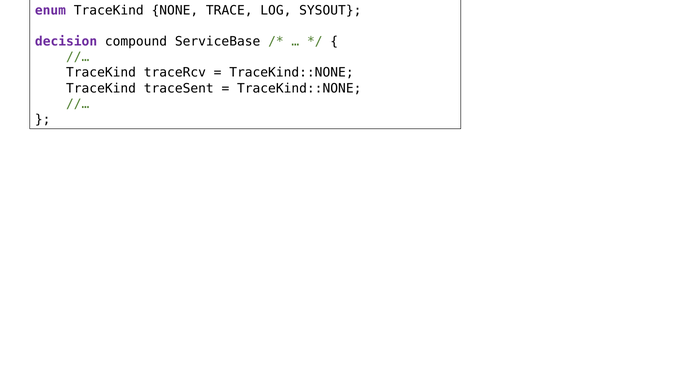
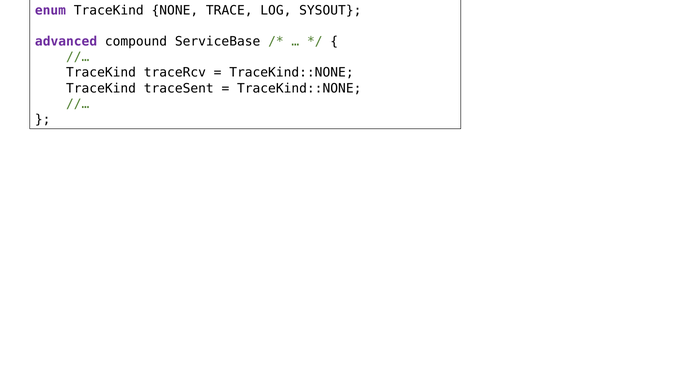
decision: decision -> advanced (66, 42)
